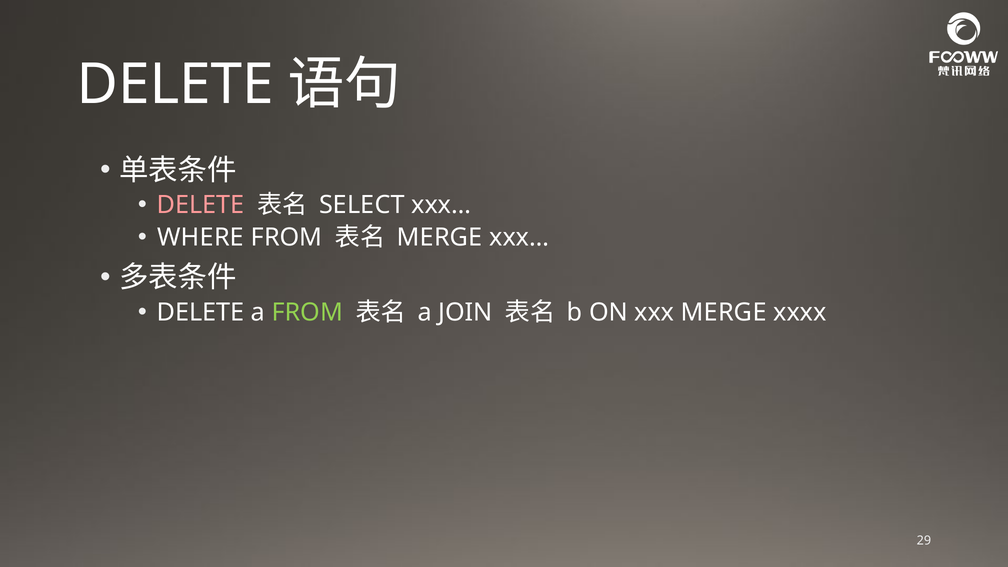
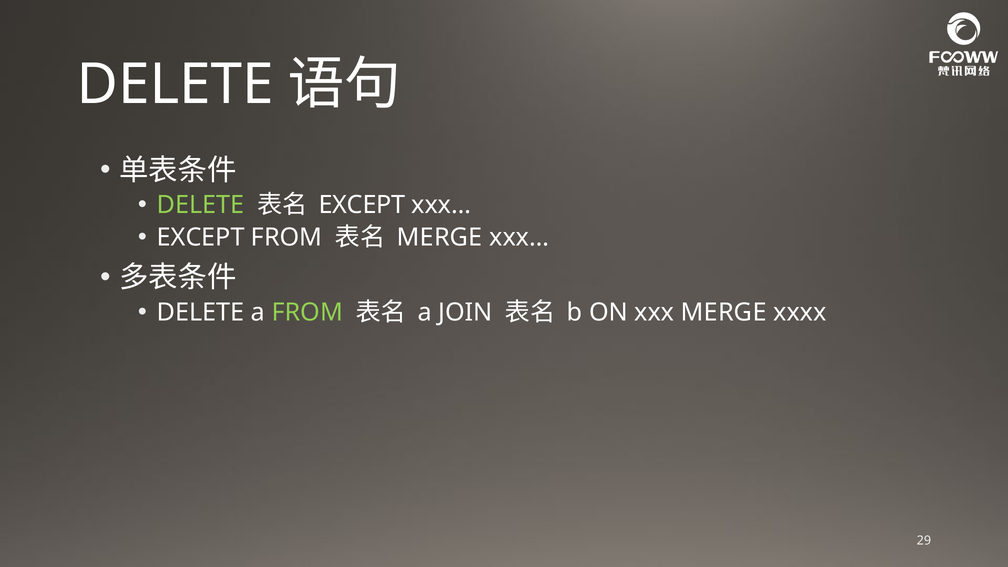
DELETE colour: pink -> light green (201, 205)
SELECT: SELECT -> EXCEPT (362, 205)
WHERE: WHERE -> EXCEPT (201, 238)
